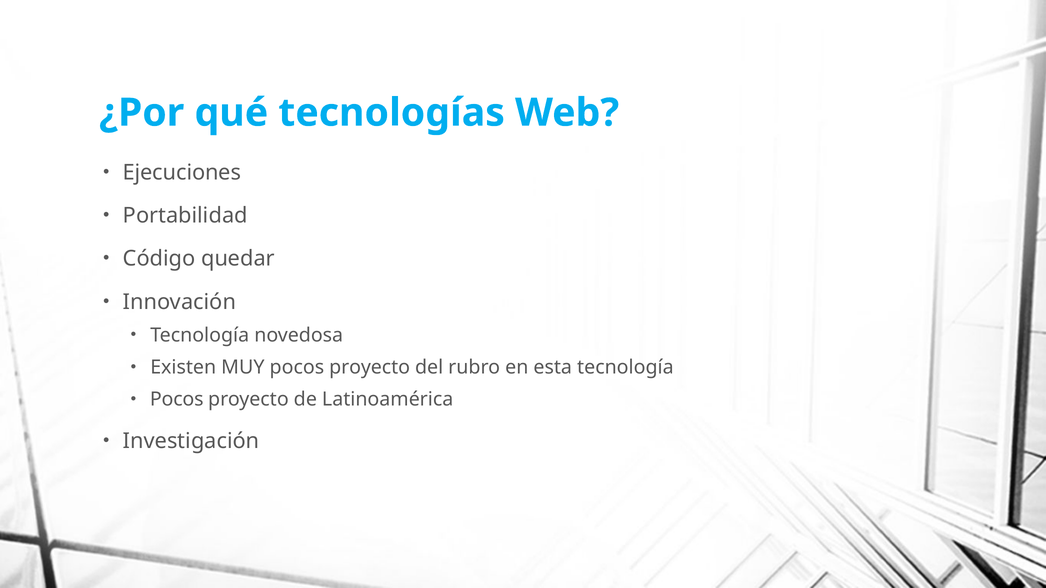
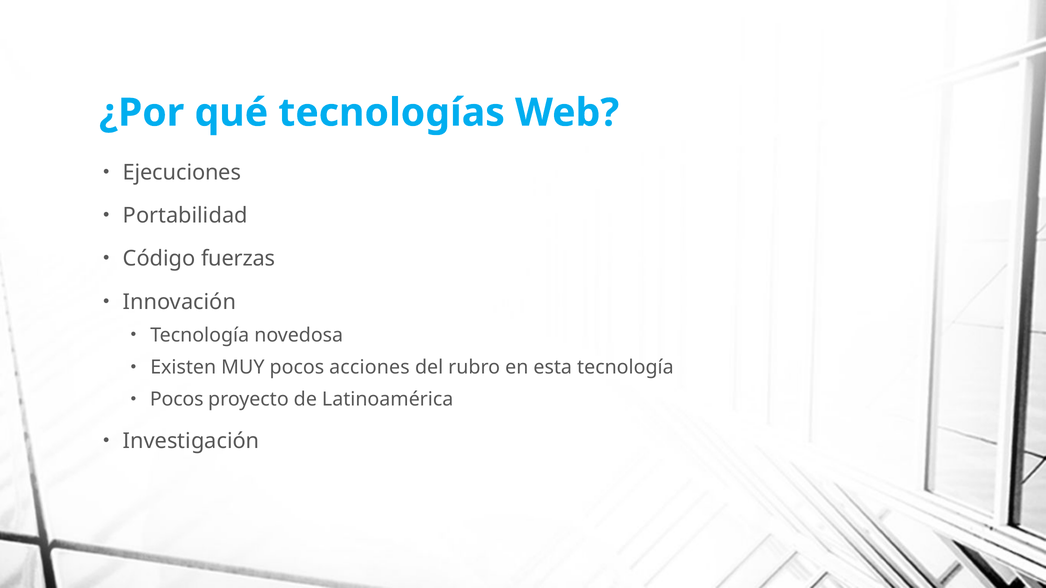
quedar: quedar -> fuerzas (238, 259)
MUY pocos proyecto: proyecto -> acciones (369, 367)
